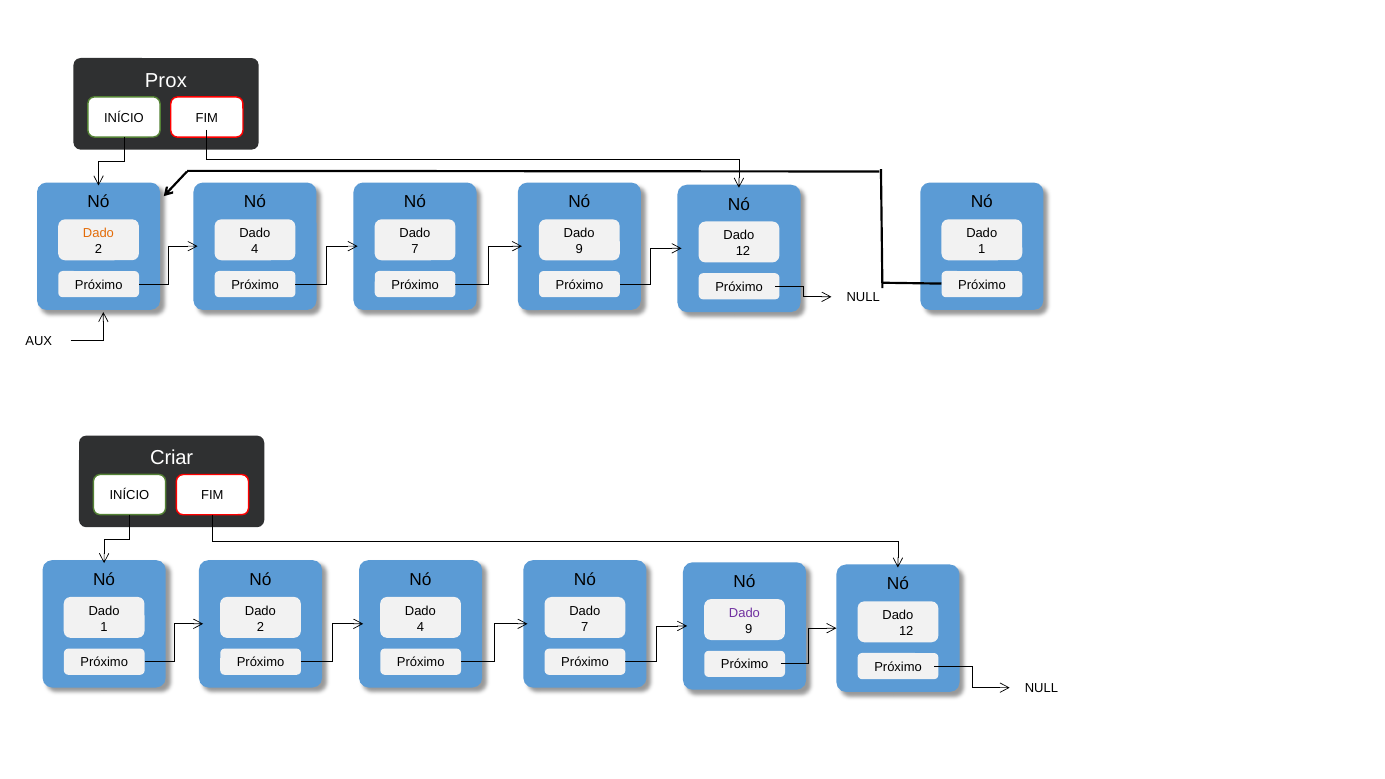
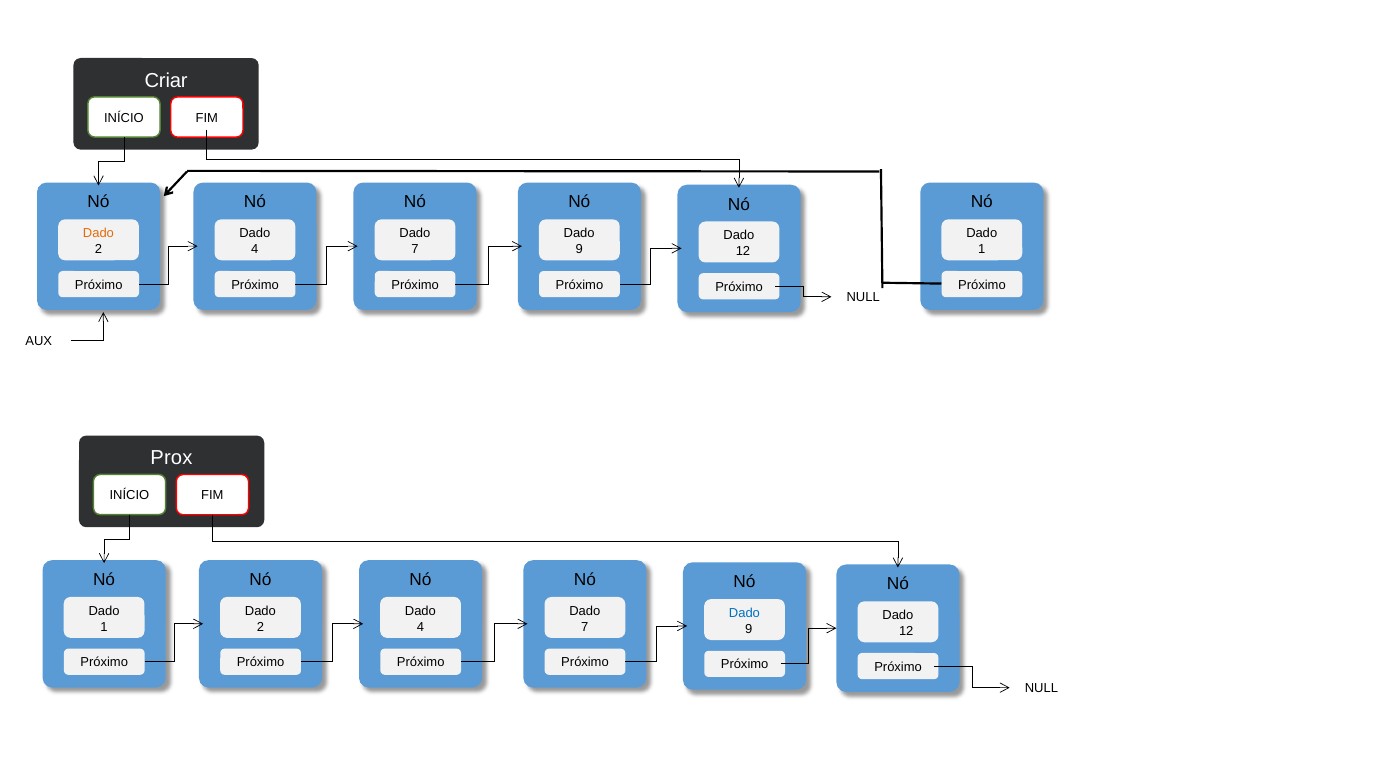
Prox: Prox -> Criar (166, 81)
Criar: Criar -> Prox (171, 458)
Dado colour: purple -> blue (744, 613)
